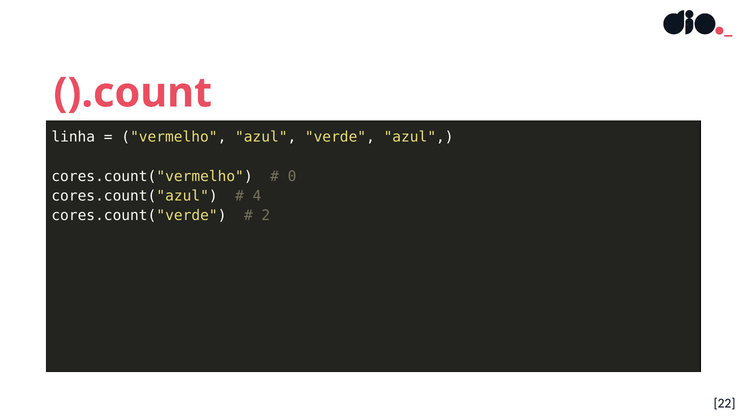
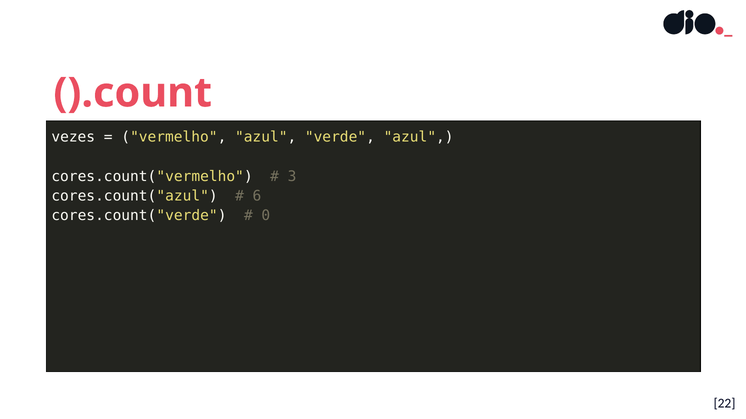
linha: linha -> vezes (73, 137)
0: 0 -> 3 (292, 177)
4: 4 -> 6 (257, 196)
2: 2 -> 0 (266, 216)
